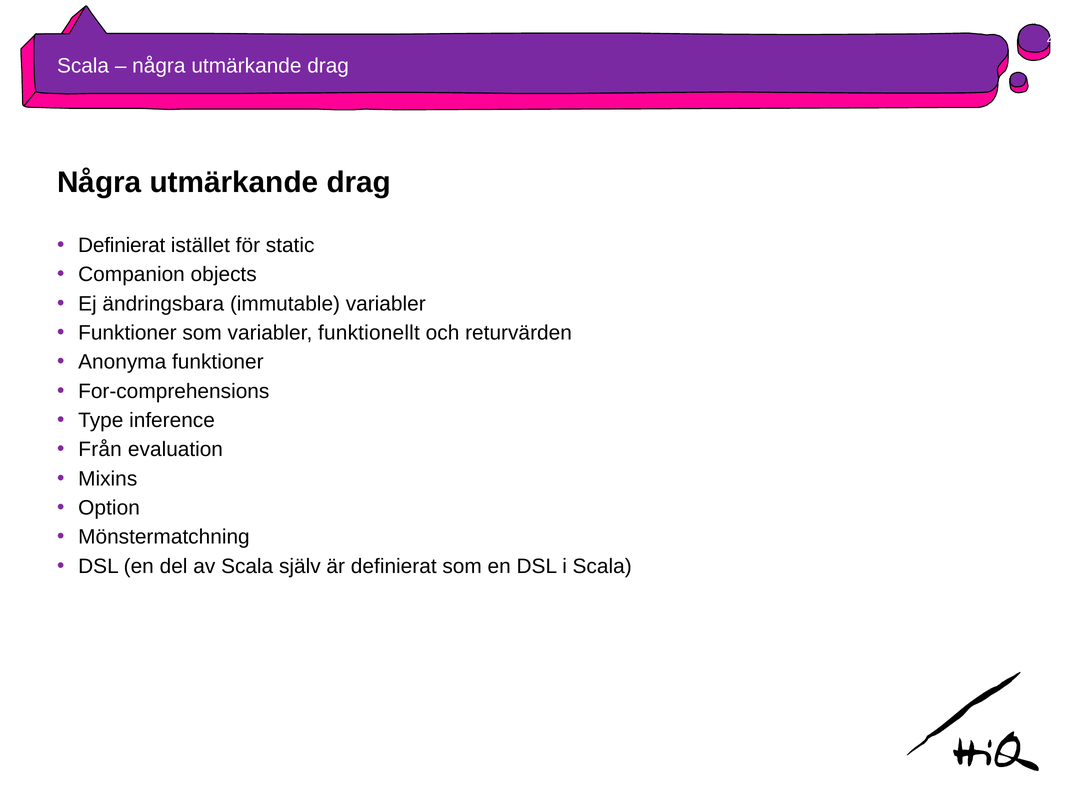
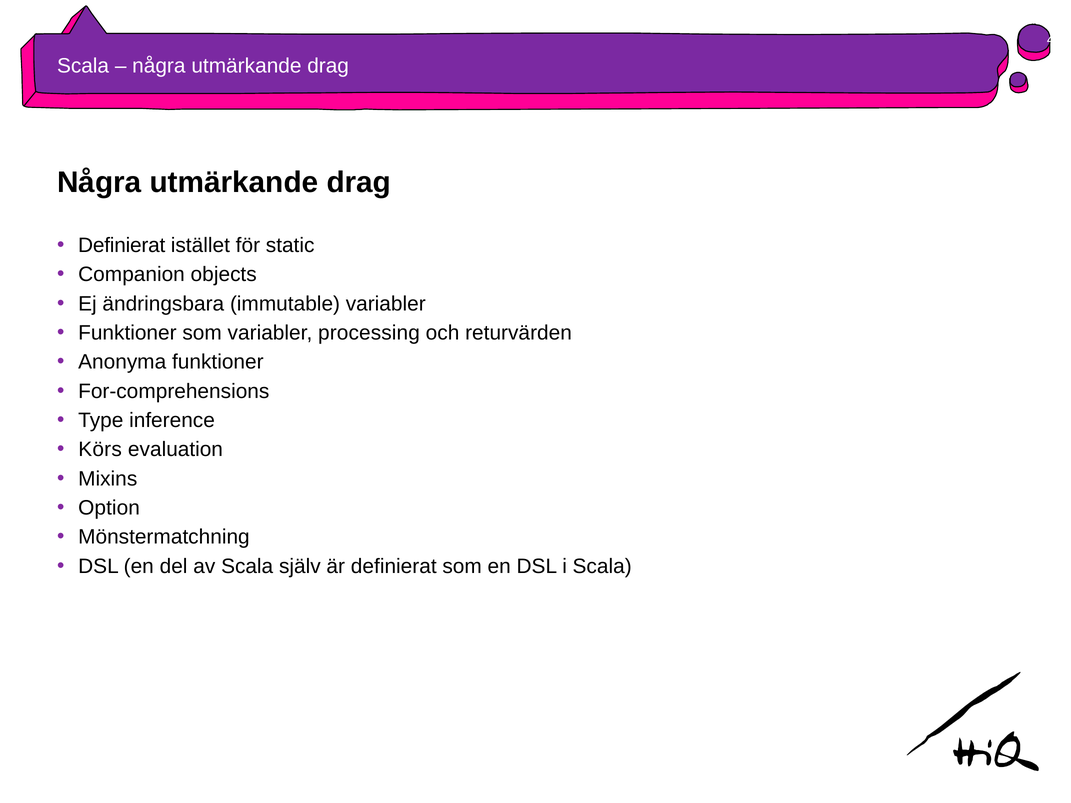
funktionellt: funktionellt -> processing (369, 333)
Från: Från -> Körs (100, 450)
